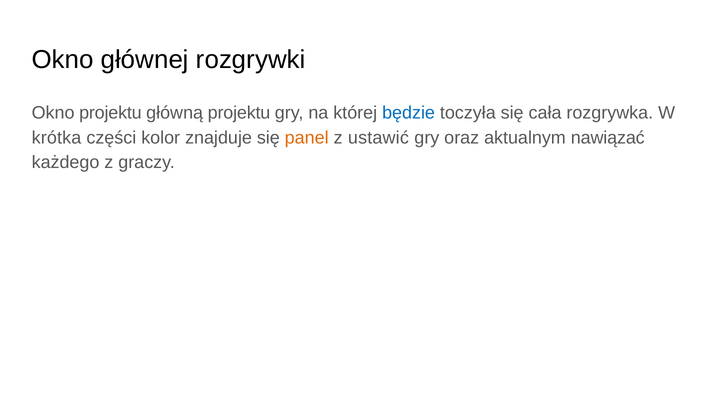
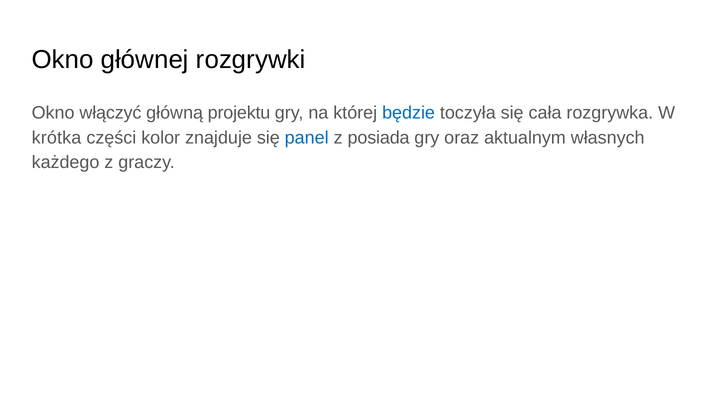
Okno projektu: projektu -> włączyć (110, 113)
panel colour: orange -> blue (307, 138)
ustawić: ustawić -> posiada (379, 138)
nawiązać: nawiązać -> własnych (608, 138)
